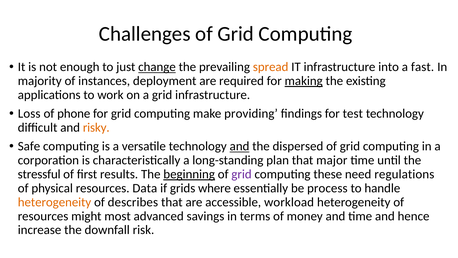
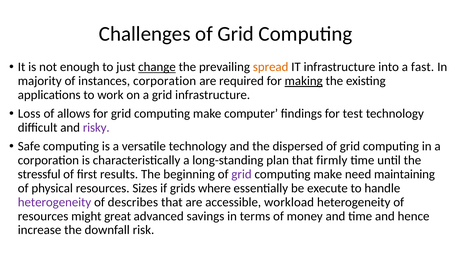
instances deployment: deployment -> corporation (165, 81)
phone: phone -> allows (74, 114)
providing: providing -> computer (251, 114)
risky colour: orange -> purple (96, 127)
and underline: present -> none (240, 146)
major: major -> firmly (332, 160)
beginning underline: present -> none (189, 174)
these: these -> make (328, 174)
regulations: regulations -> maintaining (404, 174)
Data: Data -> Sizes (145, 188)
process: process -> execute (327, 188)
heterogeneity colour: orange -> purple (55, 202)
most: most -> great (118, 216)
